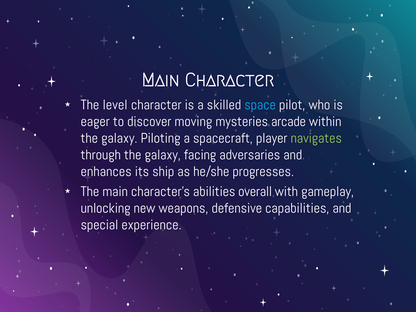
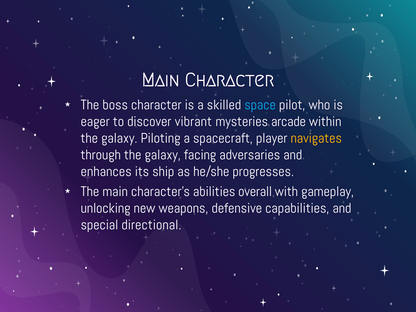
level: level -> boss (115, 105)
moving: moving -> vibrant (193, 122)
navigates colour: light green -> yellow (316, 138)
experience: experience -> directional (151, 225)
